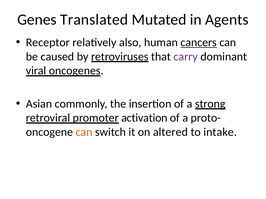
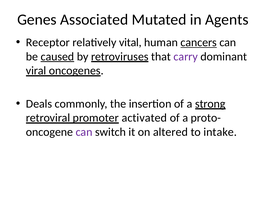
Translated: Translated -> Associated (94, 20)
also: also -> vital (130, 43)
caused underline: none -> present (57, 57)
Asian: Asian -> Deals (39, 104)
activation: activation -> activated (144, 118)
can colour: orange -> purple (84, 132)
